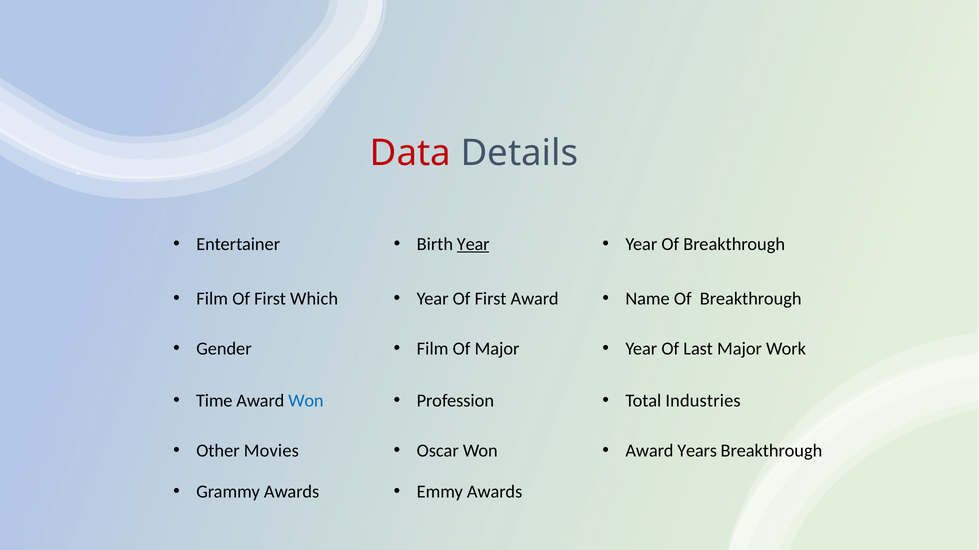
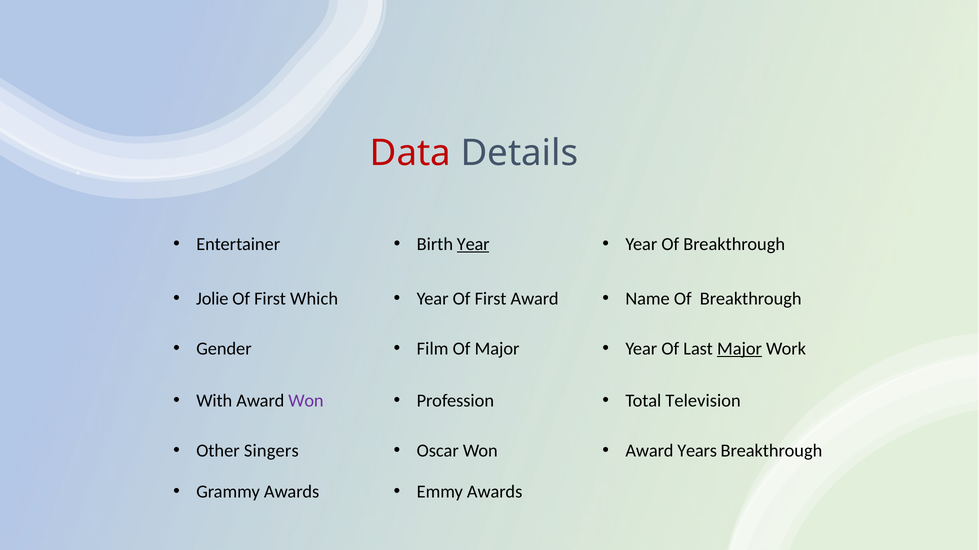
Film: Film -> Jolie (212, 299)
Major underline: none -> present (740, 349)
Time: Time -> With (214, 401)
Won colour: blue -> purple (306, 401)
Industries: Industries -> Television (703, 401)
Movies: Movies -> Singers (271, 451)
